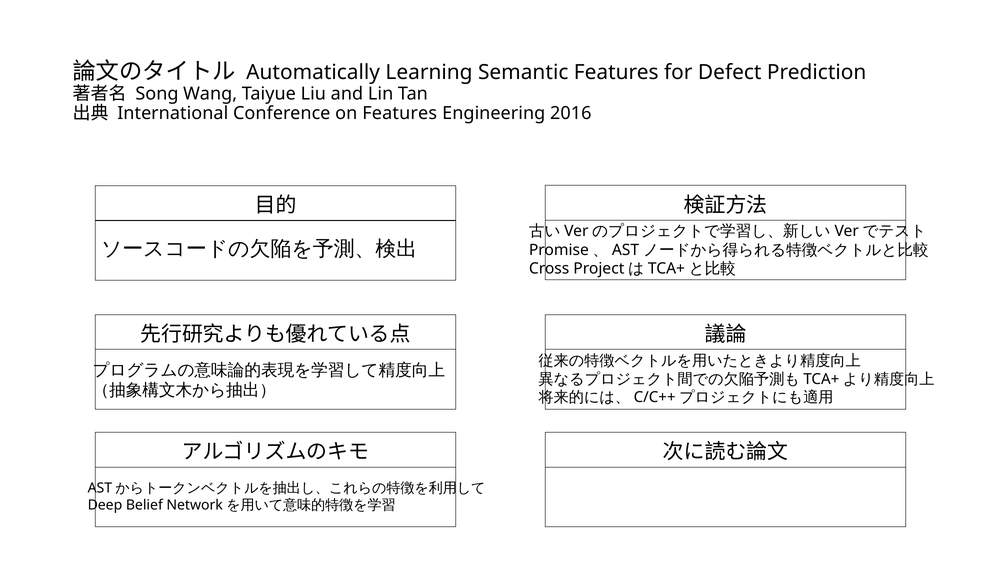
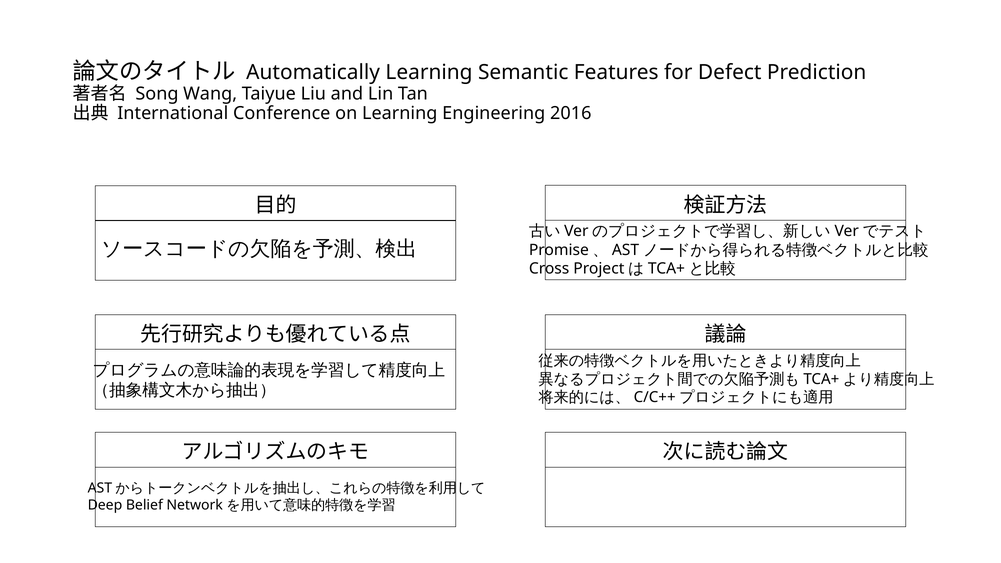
on Features: Features -> Learning (400, 113)
